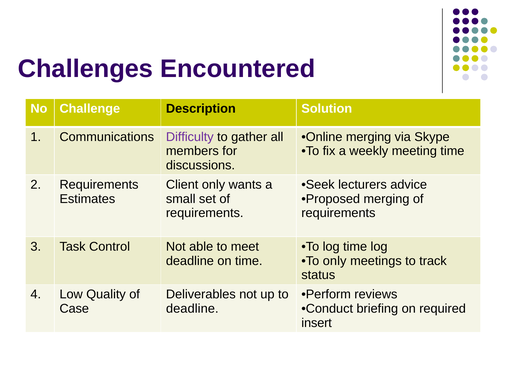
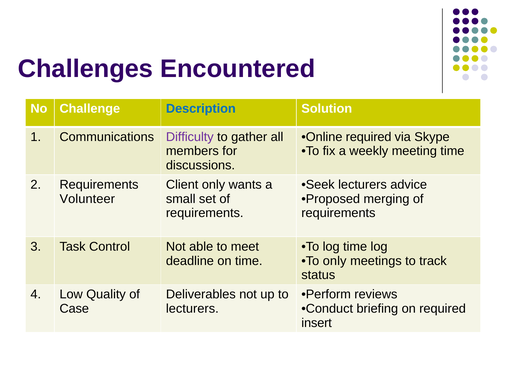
Description colour: black -> blue (201, 109)
Online merging: merging -> required (369, 137)
Estimates: Estimates -> Volunteer (87, 199)
deadline: deadline -> lecturers (192, 309)
